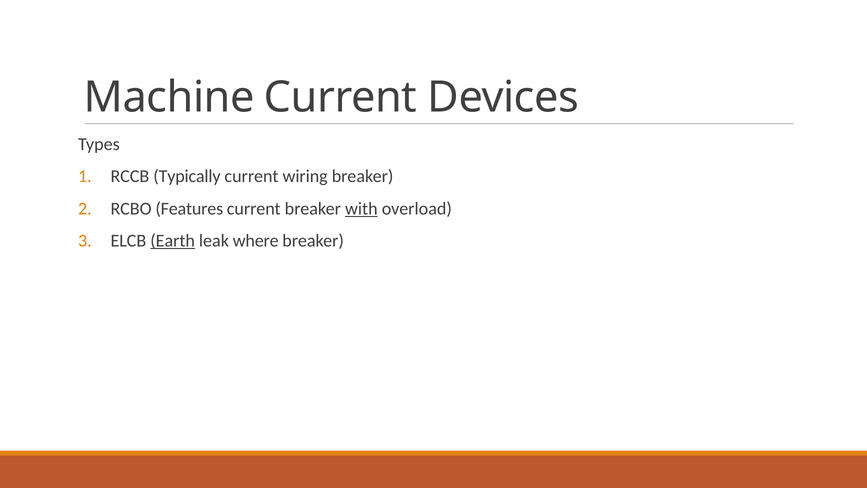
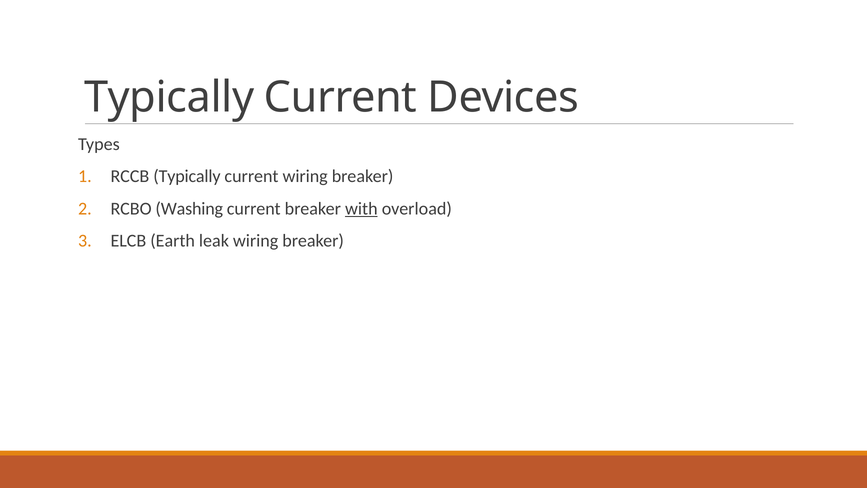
Machine: Machine -> Typically (169, 97)
Features: Features -> Washing (189, 208)
Earth underline: present -> none (173, 241)
leak where: where -> wiring (256, 241)
